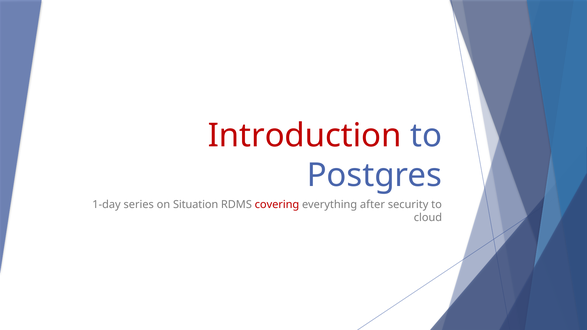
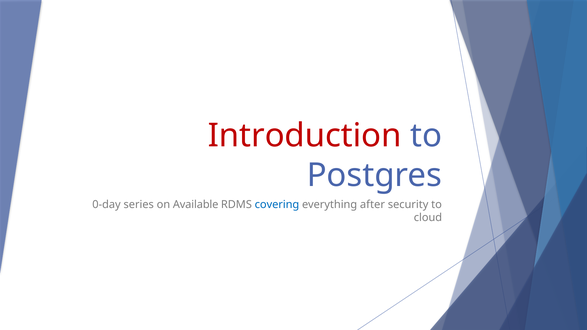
1-day: 1-day -> 0-day (107, 205)
Situation: Situation -> Available (196, 205)
covering colour: red -> blue (277, 205)
